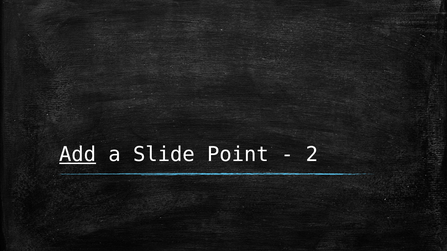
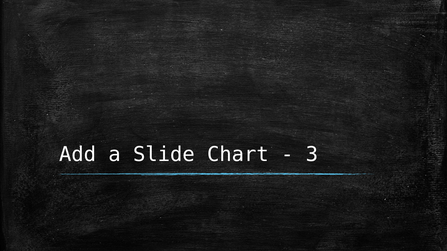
Add underline: present -> none (78, 155)
Point: Point -> Chart (238, 155)
2: 2 -> 3 (312, 155)
